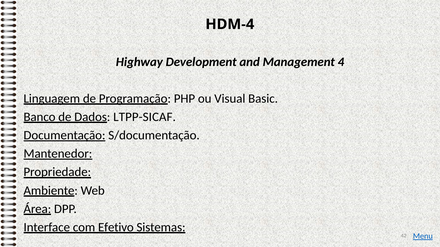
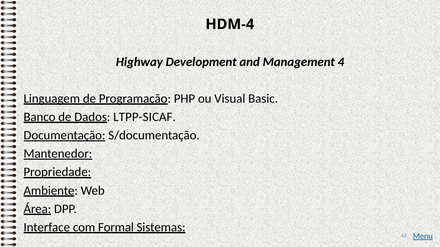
Efetivo: Efetivo -> Formal (116, 228)
